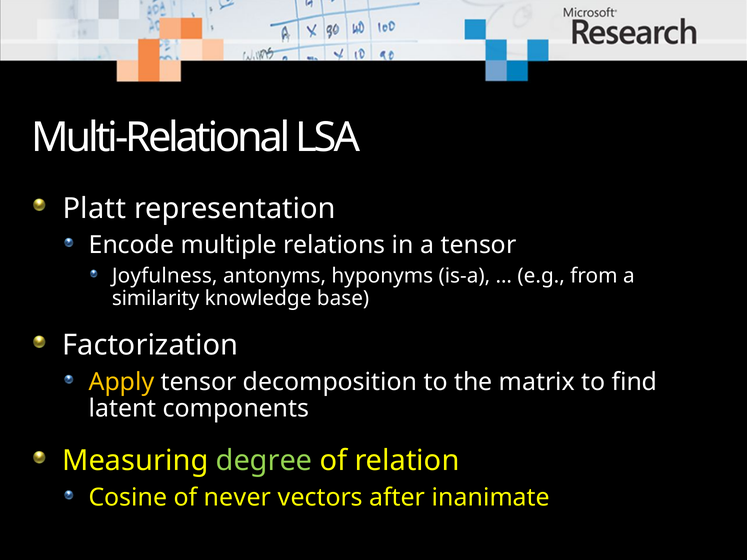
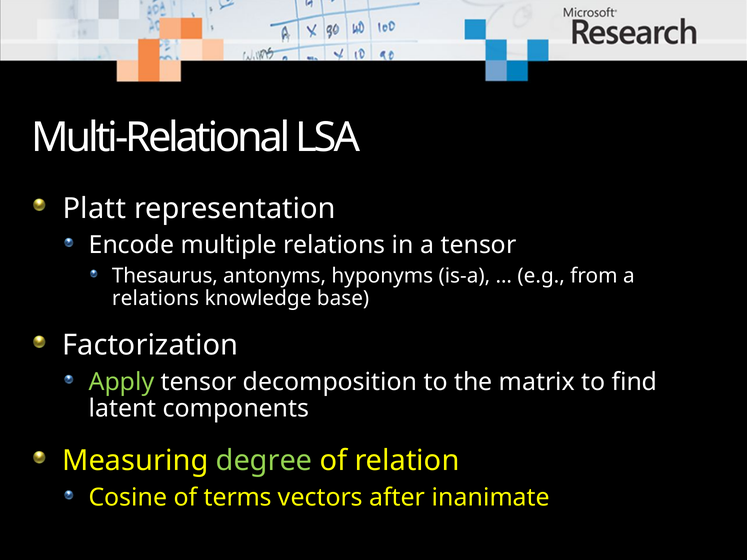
Joyfulness: Joyfulness -> Thesaurus (165, 276)
similarity: similarity -> relations (155, 298)
Apply colour: yellow -> light green (122, 382)
never: never -> terms (238, 498)
